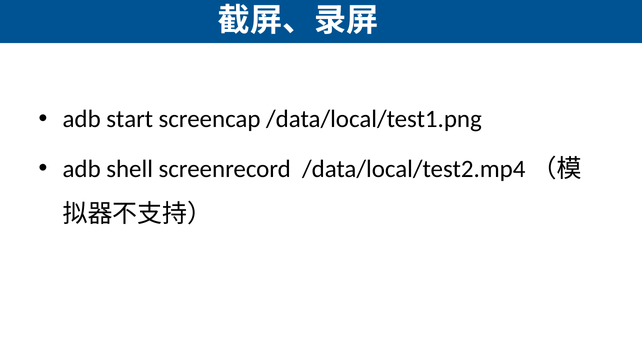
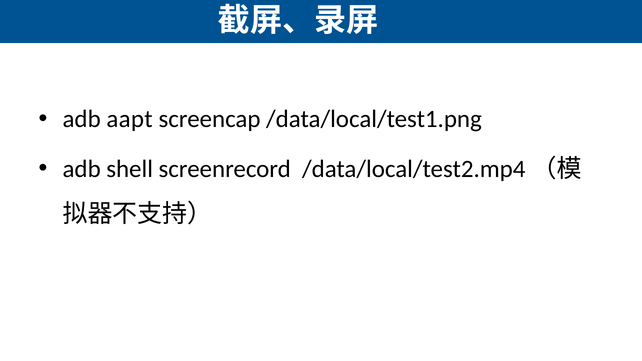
start: start -> aapt (130, 119)
